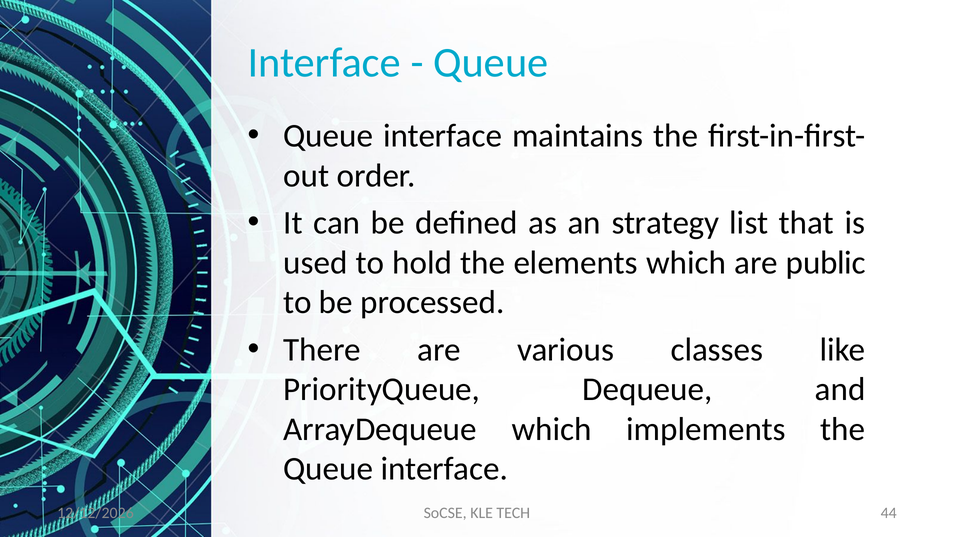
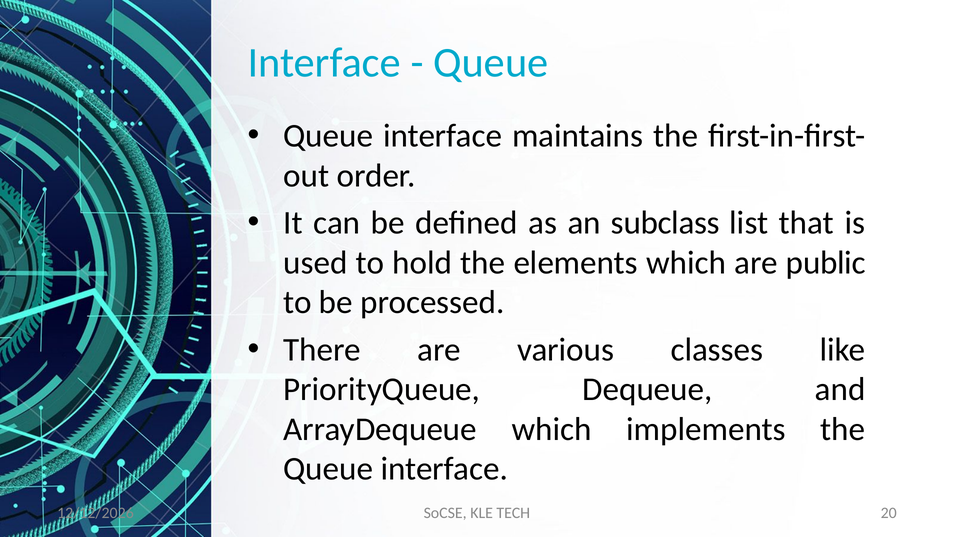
strategy: strategy -> subclass (665, 223)
44: 44 -> 20 (889, 513)
